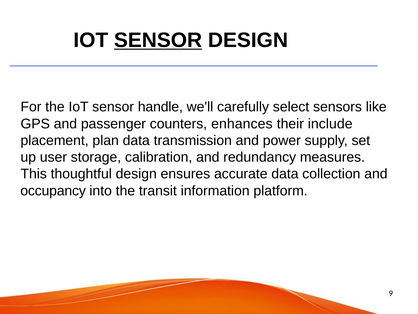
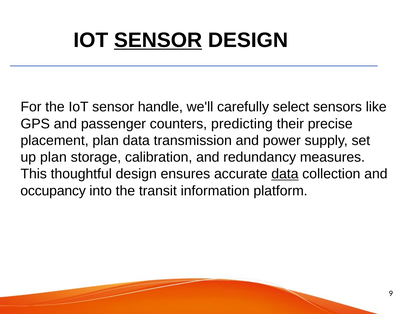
enhances: enhances -> predicting (242, 124)
include: include -> precise (330, 124)
up user: user -> plan (53, 157)
data underline: none -> present (285, 174)
